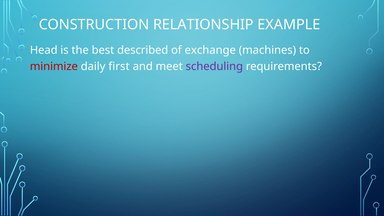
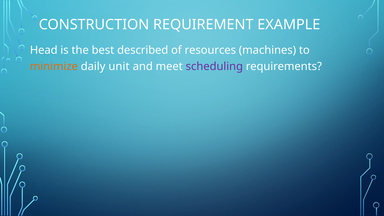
RELATIONSHIP: RELATIONSHIP -> REQUIREMENT (203, 25)
exchange: exchange -> resources (210, 50)
minimize colour: red -> orange (54, 66)
first: first -> unit (119, 66)
